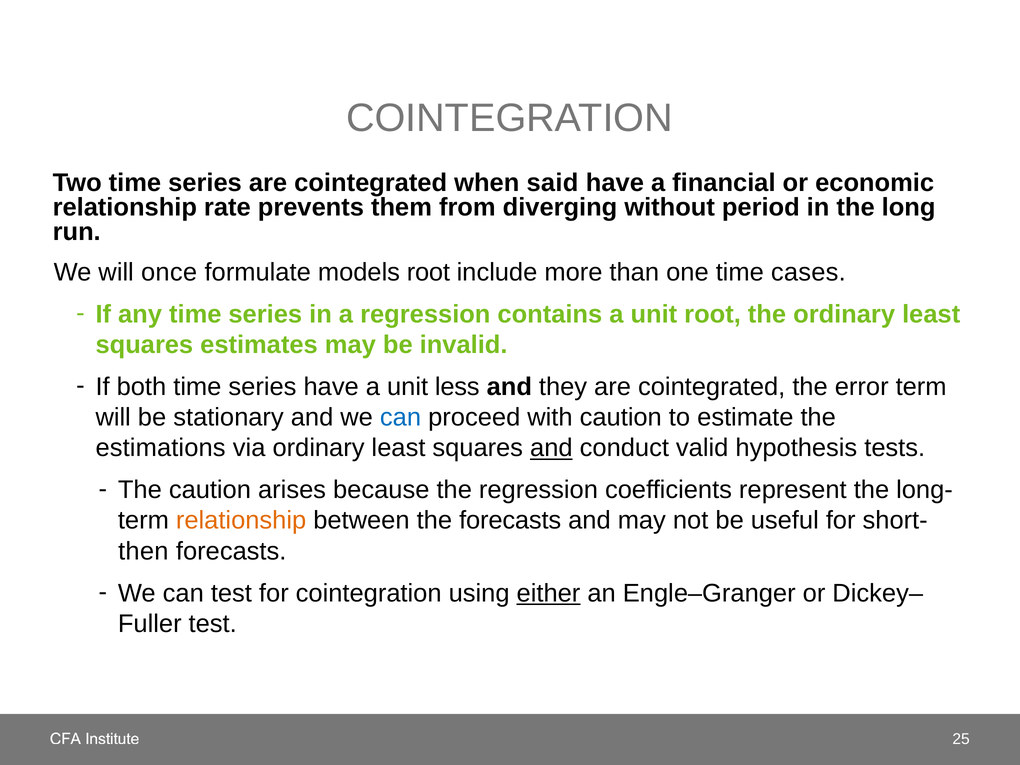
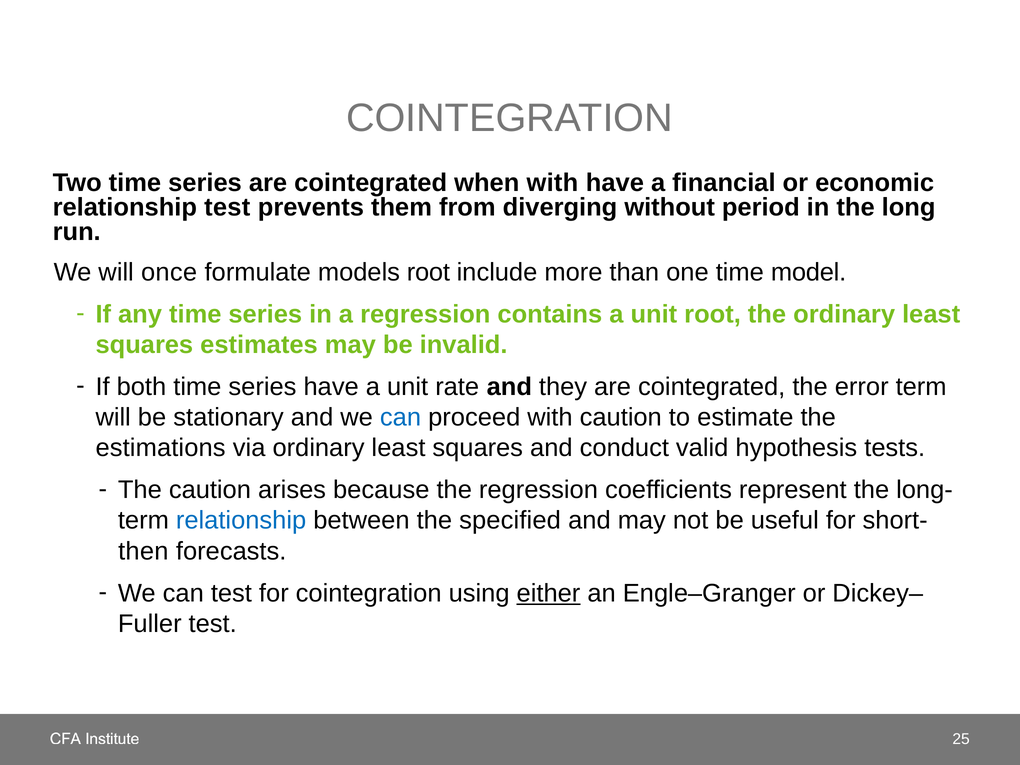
when said: said -> with (552, 183)
relationship rate: rate -> test (227, 207)
cases: cases -> model (809, 272)
less: less -> rate (457, 387)
and underline: present -> none (551, 448)
relationship colour: orange -> blue (241, 521)
the forecasts: forecasts -> specified (510, 521)
